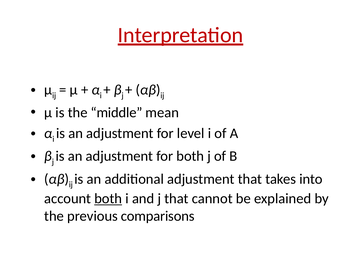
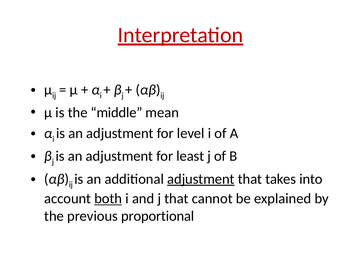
for both: both -> least (190, 156)
adjustment underline: none -> present (201, 179)
comparisons: comparisons -> proportional (158, 216)
